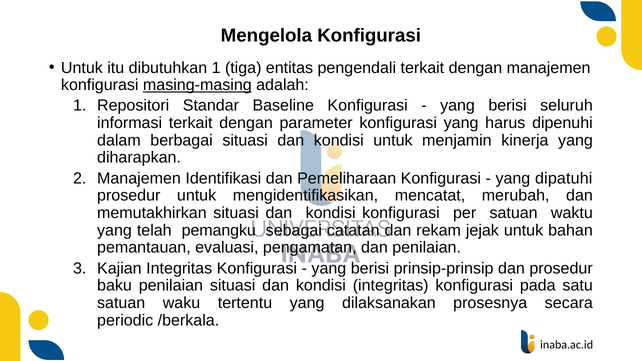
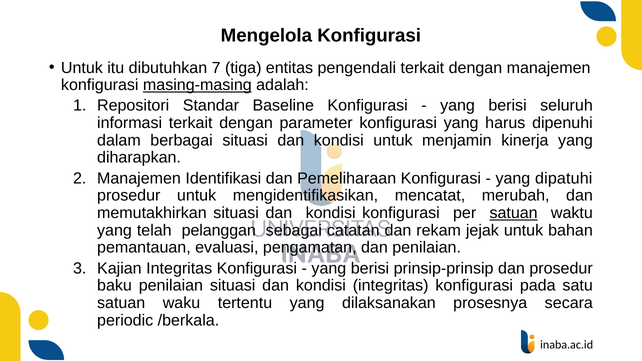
dibutuhkan 1: 1 -> 7 (216, 68)
satuan underline: none -> present (514, 213)
pemangku: pemangku -> pelanggan (219, 230)
